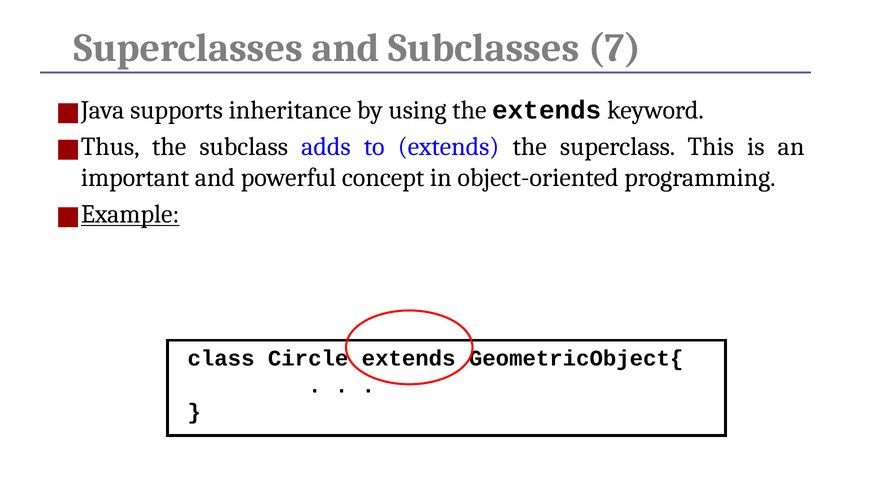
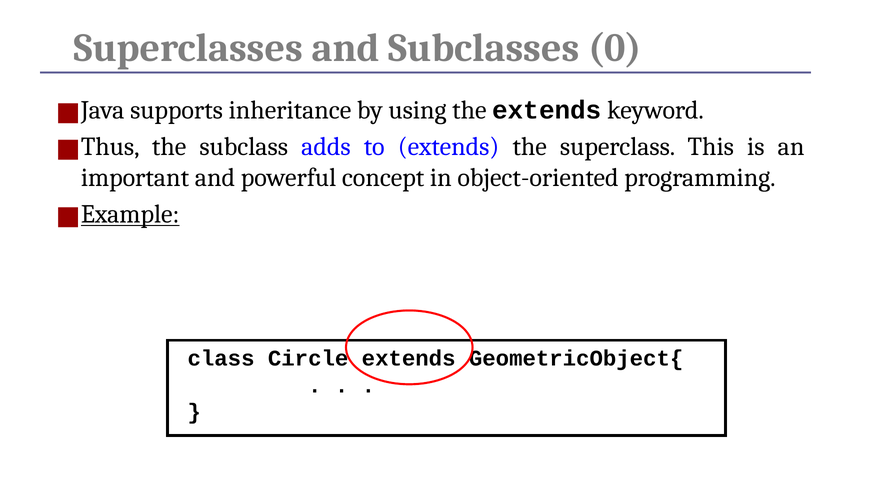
7: 7 -> 0 (615, 48)
